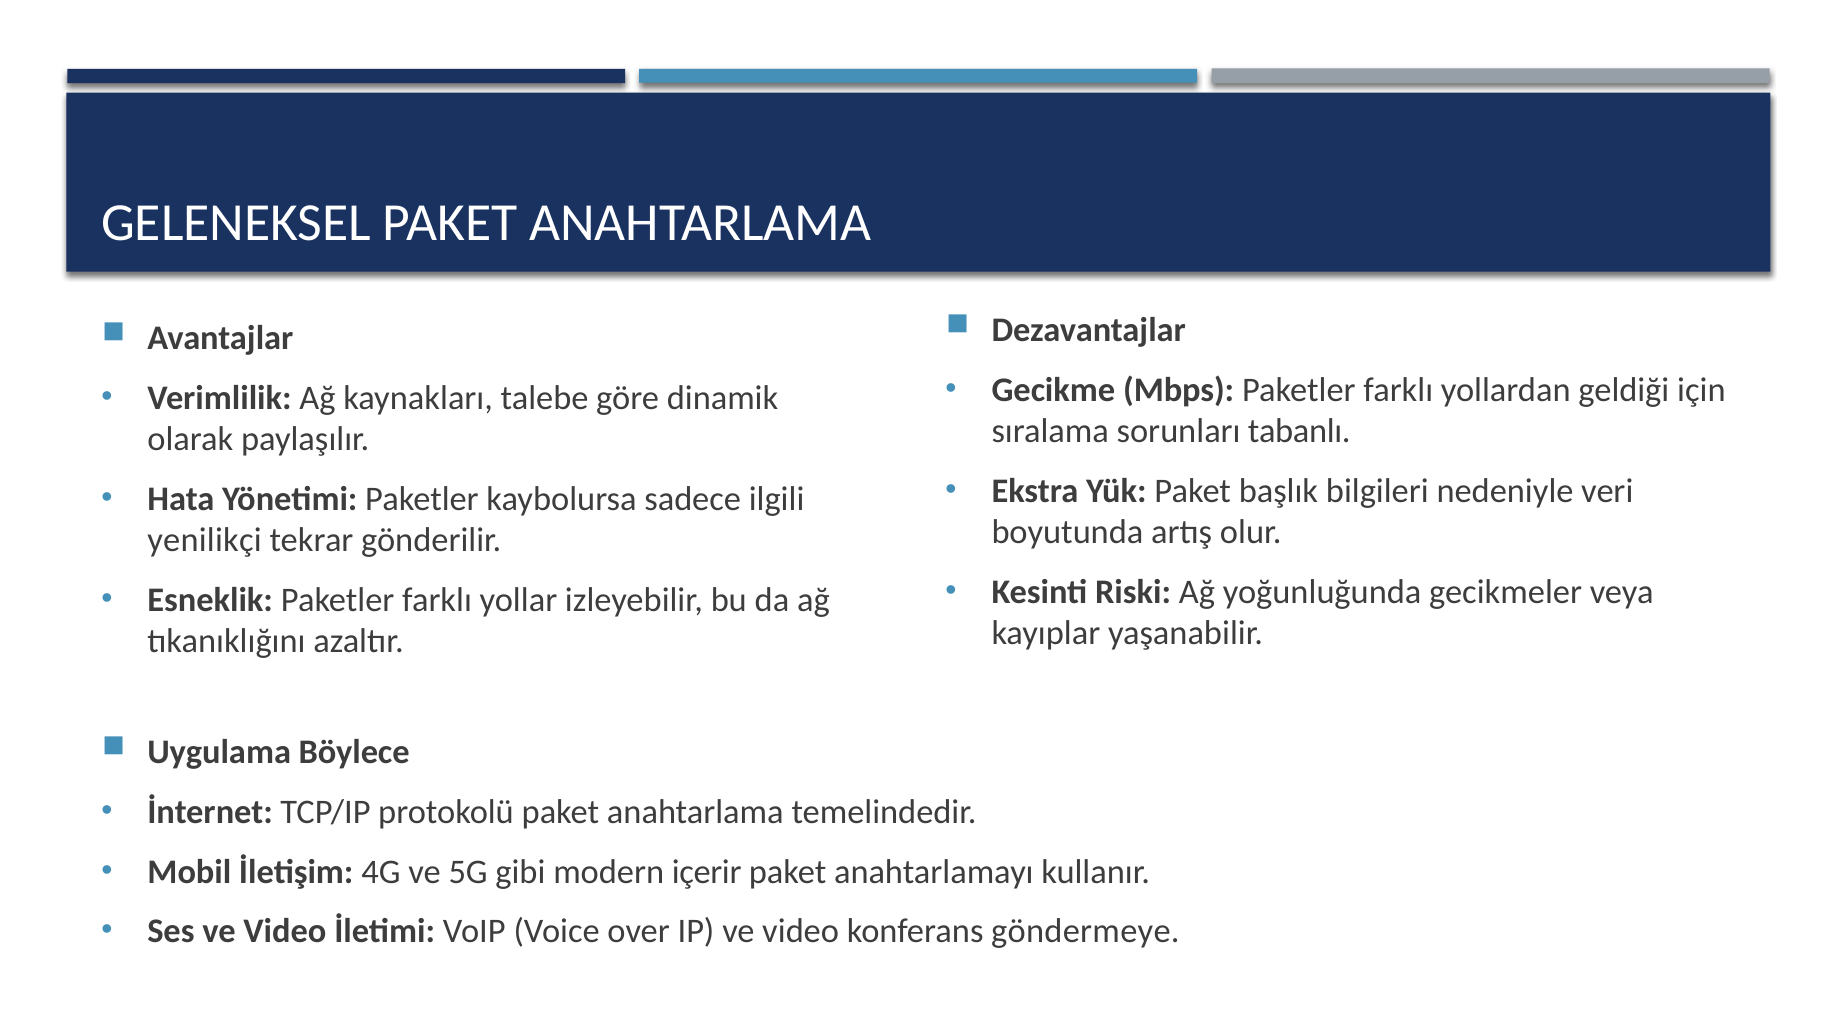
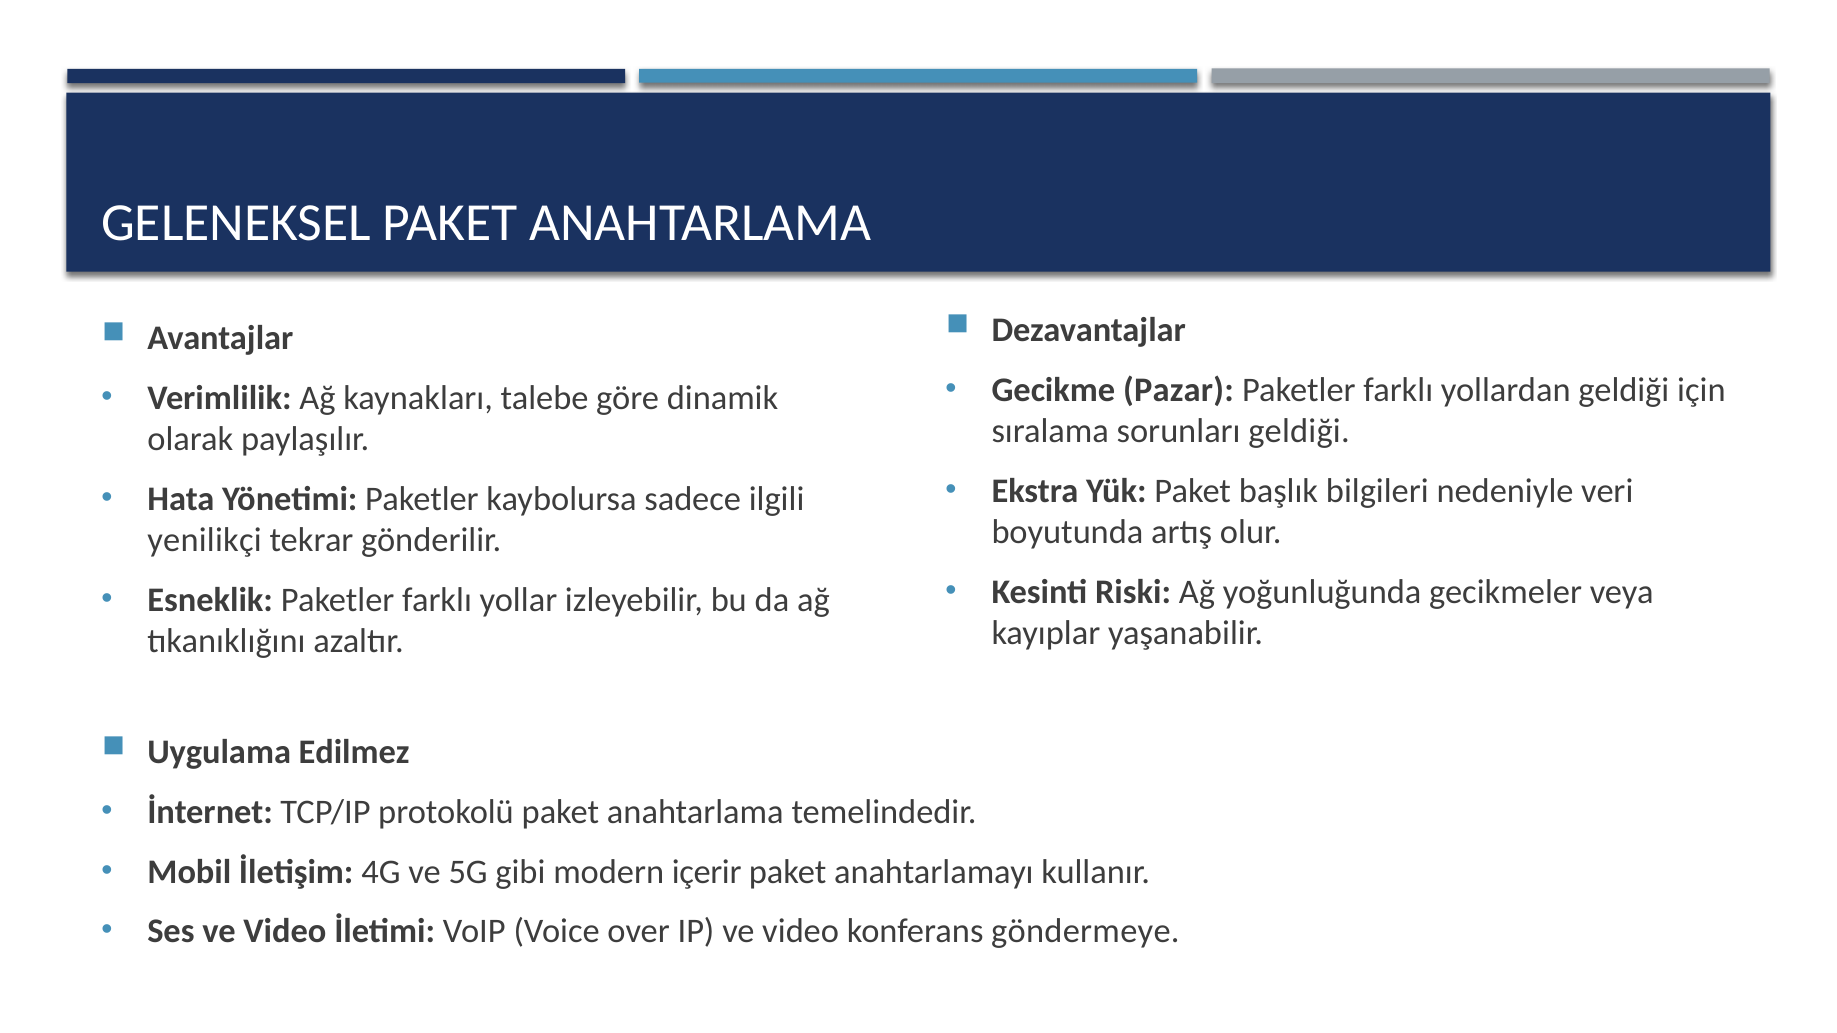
Mbps: Mbps -> Pazar (1178, 390)
sorunları tabanlı: tabanlı -> geldiği (1299, 432)
Böylece: Böylece -> Edilmez (354, 753)
